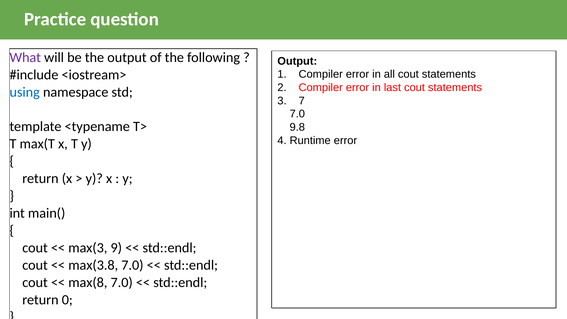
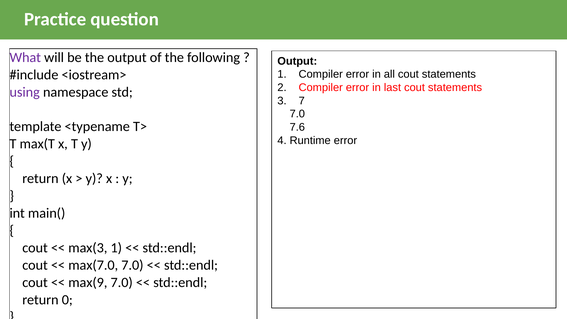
using colour: blue -> purple (25, 92)
9.8: 9.8 -> 7.6 (297, 127)
max(3 9: 9 -> 1 (116, 248)
max(3.8: max(3.8 -> max(7.0 (93, 265)
max(8: max(8 -> max(9 (88, 282)
